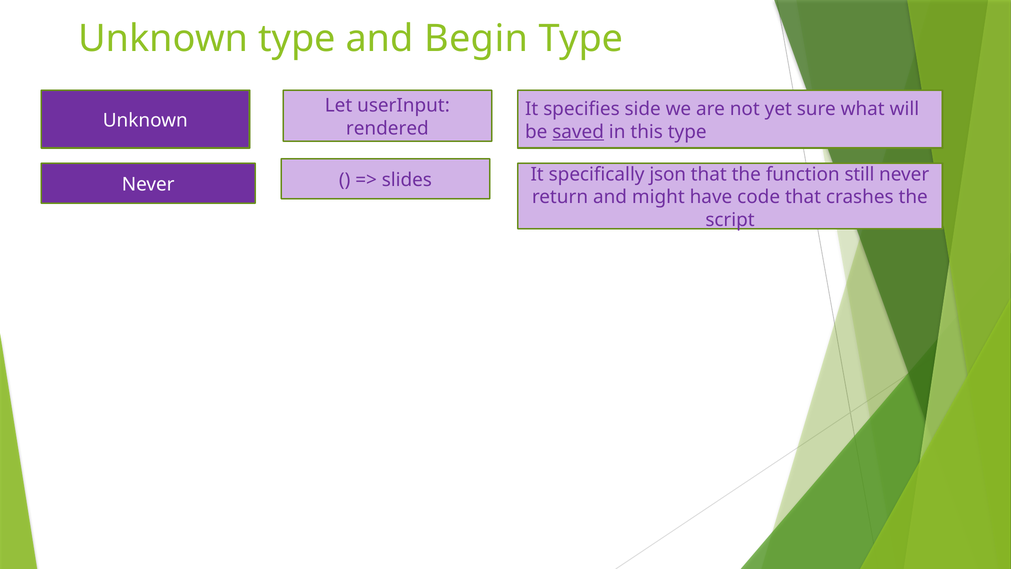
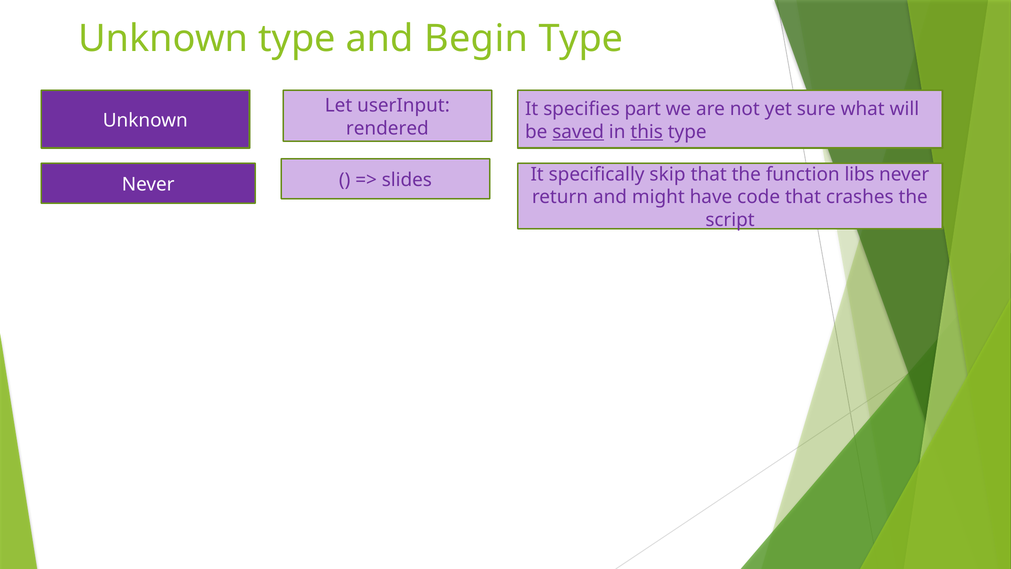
side: side -> part (643, 109)
this underline: none -> present (647, 132)
json: json -> skip (668, 174)
still: still -> libs (859, 174)
